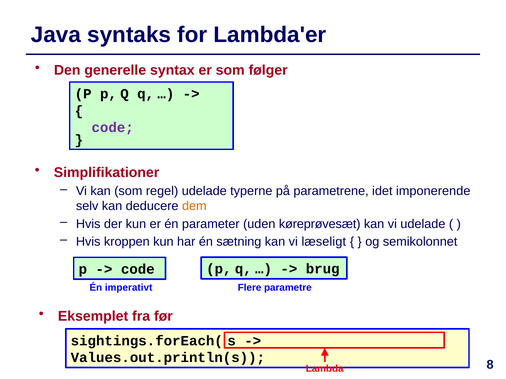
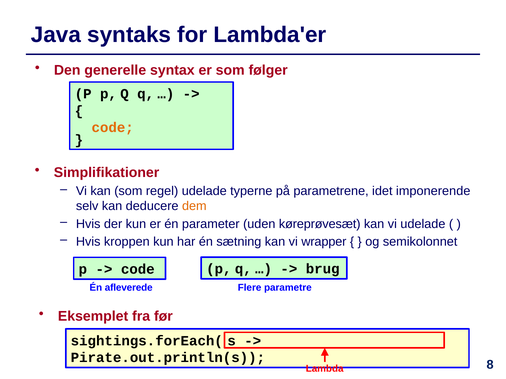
code colour: purple -> orange (113, 128)
læseligt: læseligt -> wrapper (324, 242)
imperativt: imperativt -> afleverede (129, 288)
Values.out.println(s: Values.out.println(s -> Pirate.out.println(s (168, 358)
